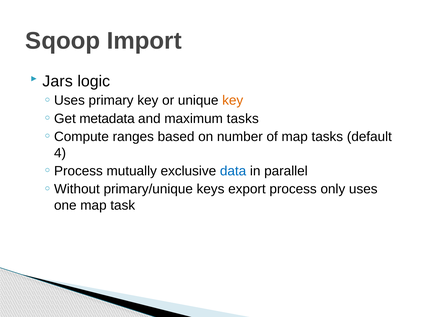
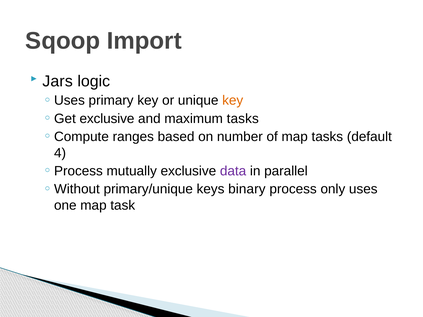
metadata: metadata -> exclusive (107, 119)
data colour: blue -> purple (233, 171)
export: export -> binary (247, 189)
